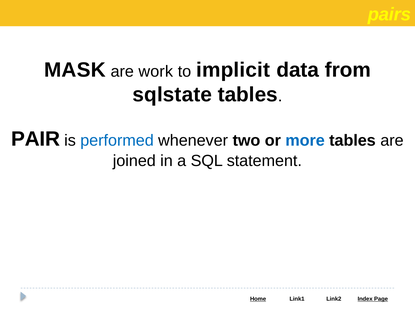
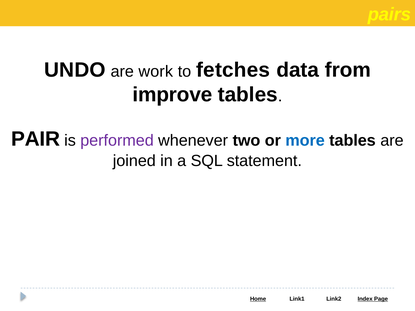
MASK: MASK -> UNDO (75, 70)
implicit: implicit -> fetches (233, 70)
sqlstate: sqlstate -> improve (172, 95)
performed colour: blue -> purple (117, 141)
